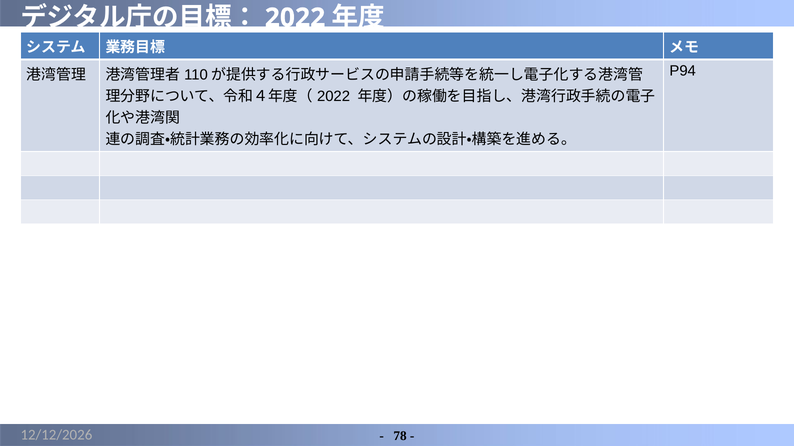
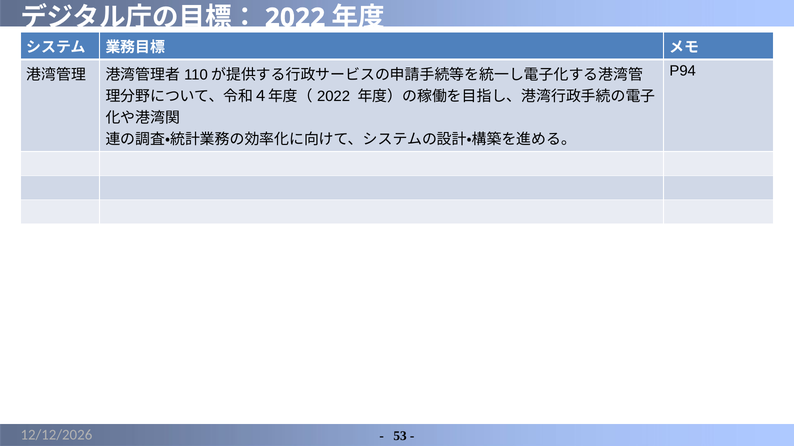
78: 78 -> 53 (400, 436)
